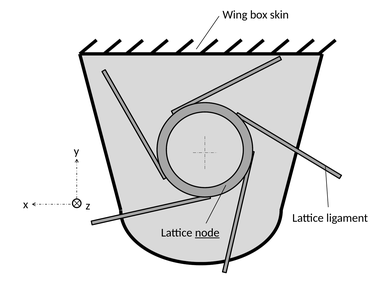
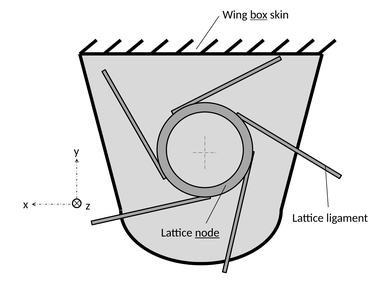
box underline: none -> present (259, 15)
